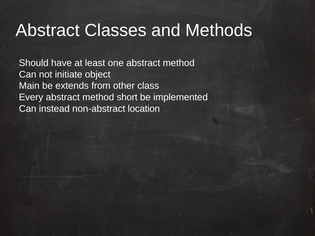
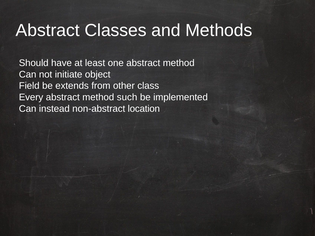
Main: Main -> Field (29, 86)
short: short -> such (127, 97)
